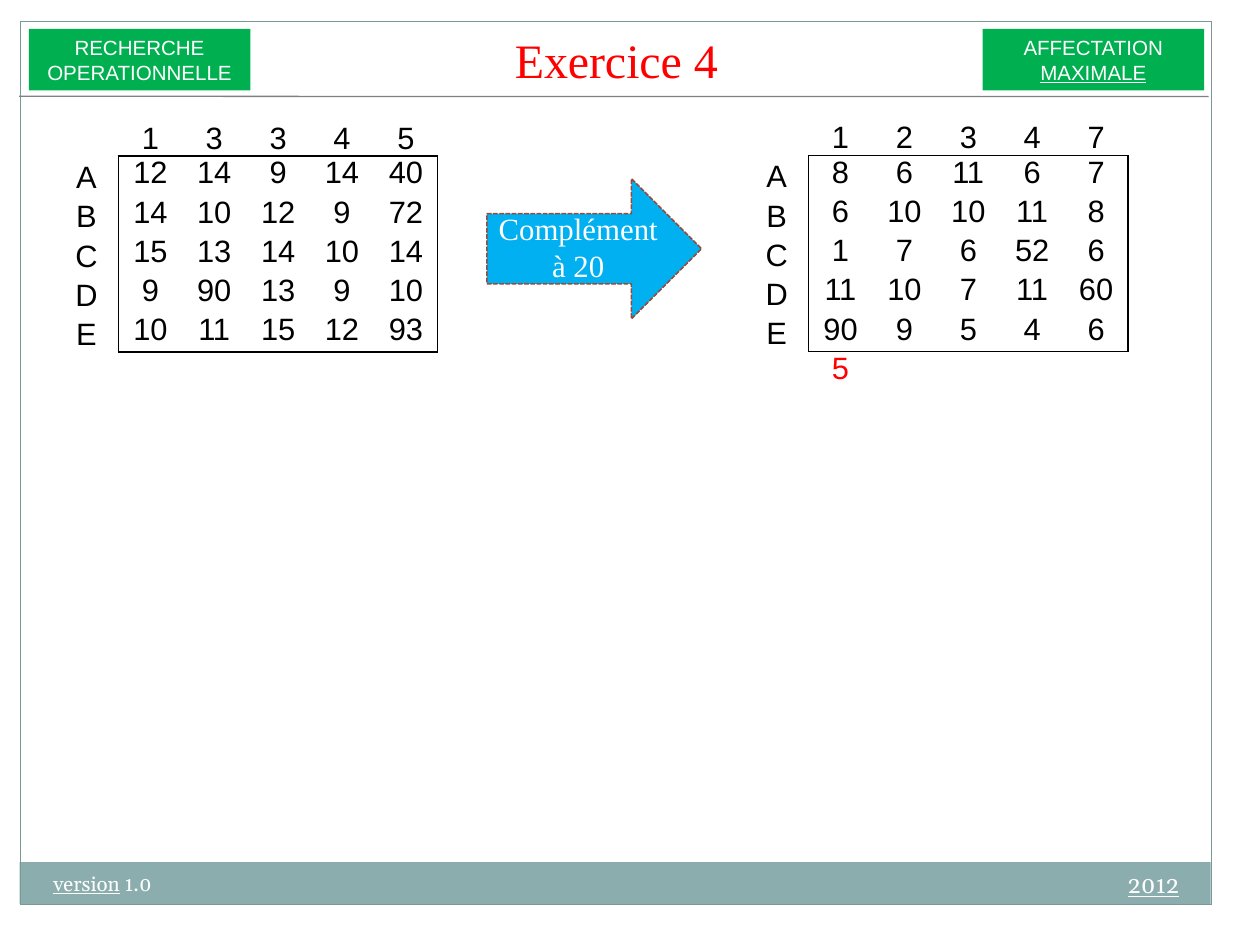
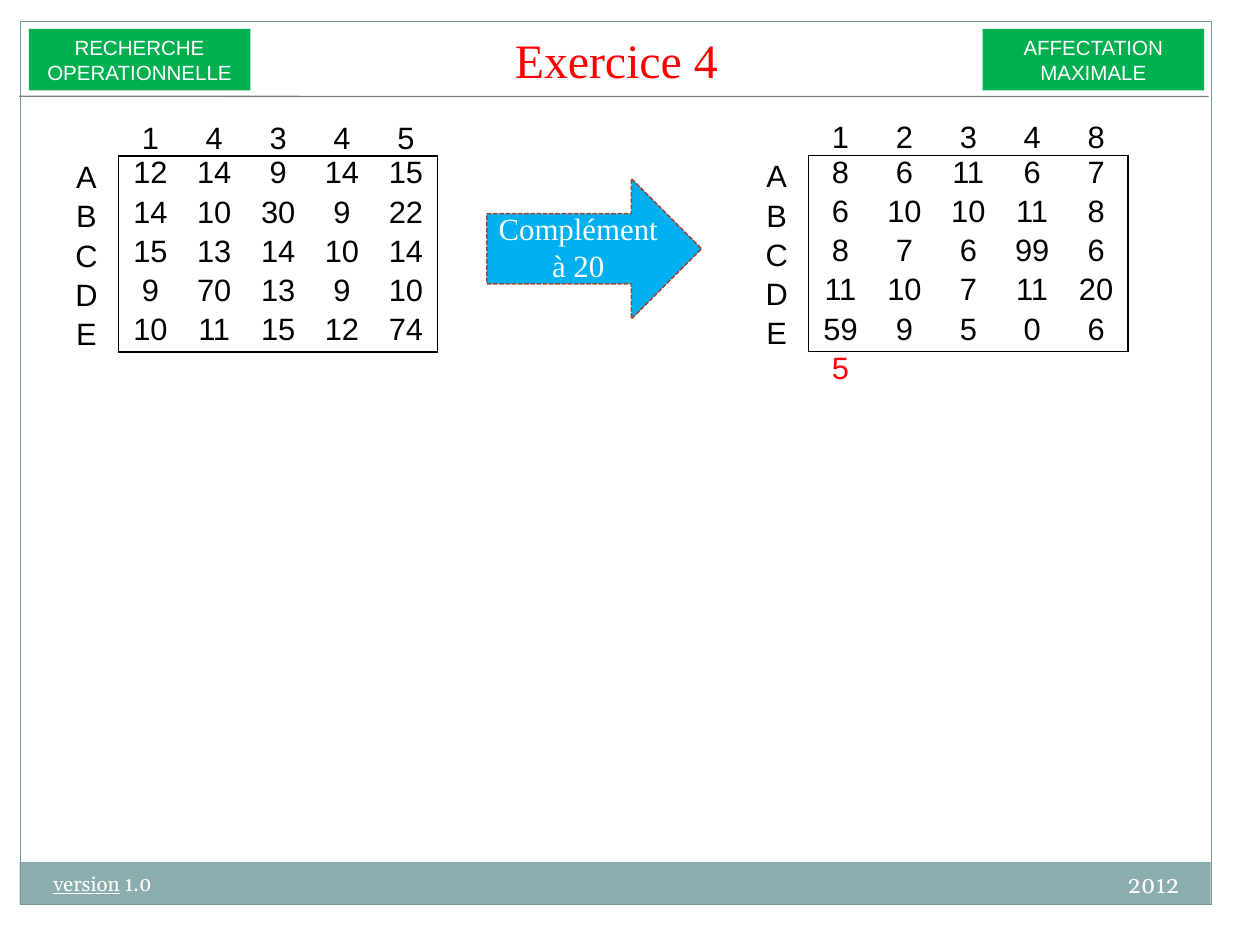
MAXIMALE underline: present -> none (1093, 73)
4 7: 7 -> 8 (1096, 139)
1 3: 3 -> 4 (214, 139)
14 40: 40 -> 15 (406, 174)
10 12: 12 -> 30 (278, 213)
72: 72 -> 22 (406, 213)
C 1: 1 -> 8 (841, 251)
52: 52 -> 99 (1032, 251)
11 60: 60 -> 20 (1096, 291)
9 90: 90 -> 70 (214, 291)
E 90: 90 -> 59 (841, 330)
5 4: 4 -> 0 (1032, 330)
93: 93 -> 74 (406, 330)
2012 underline: present -> none (1153, 886)
